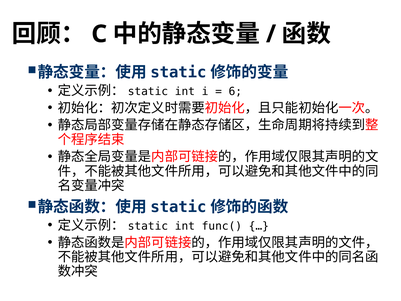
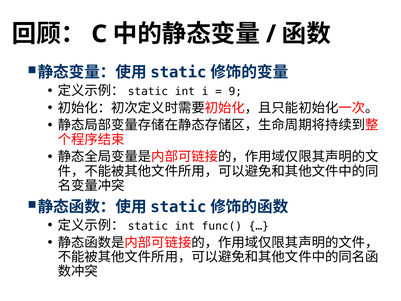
6: 6 -> 9 (235, 91)
